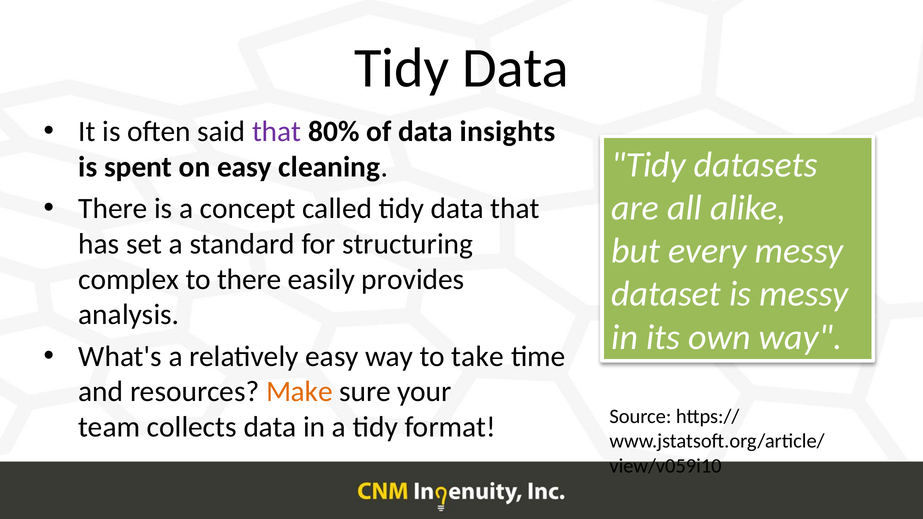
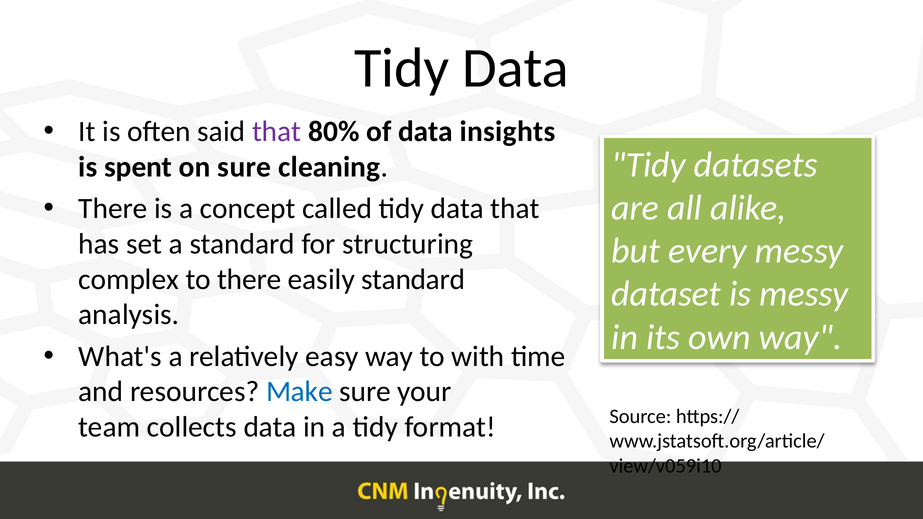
on easy: easy -> sure (244, 167)
easily provides: provides -> standard (413, 279)
take: take -> with (478, 357)
Make colour: orange -> blue (299, 392)
